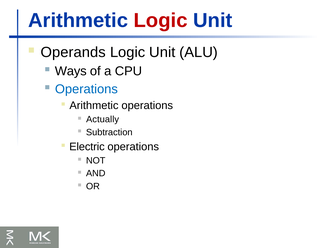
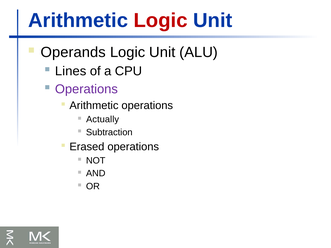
Ways: Ways -> Lines (71, 71)
Operations colour: blue -> purple (86, 89)
Electric: Electric -> Erased (87, 147)
